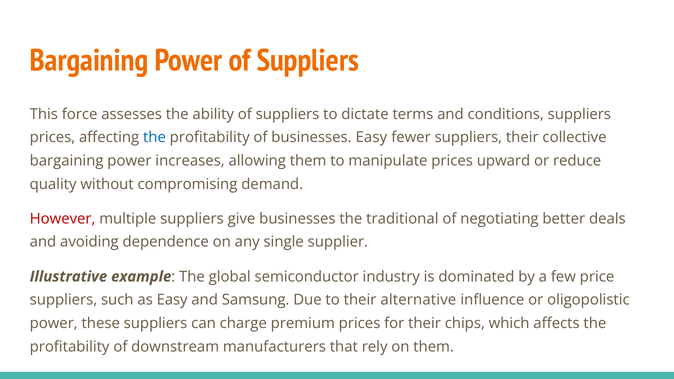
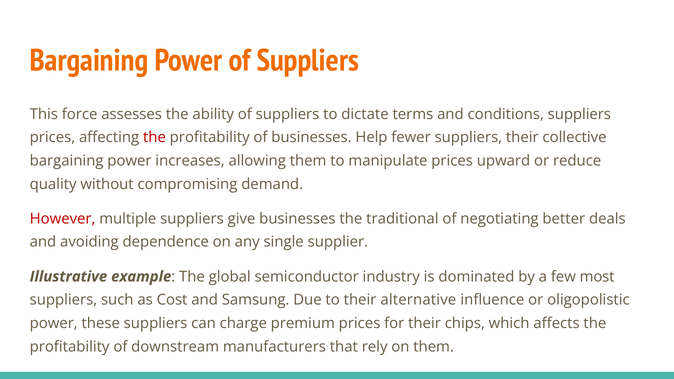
the colour: blue -> red (154, 137)
businesses Easy: Easy -> Help (371, 137)
price: price -> most (597, 277)
as Easy: Easy -> Cost (172, 300)
